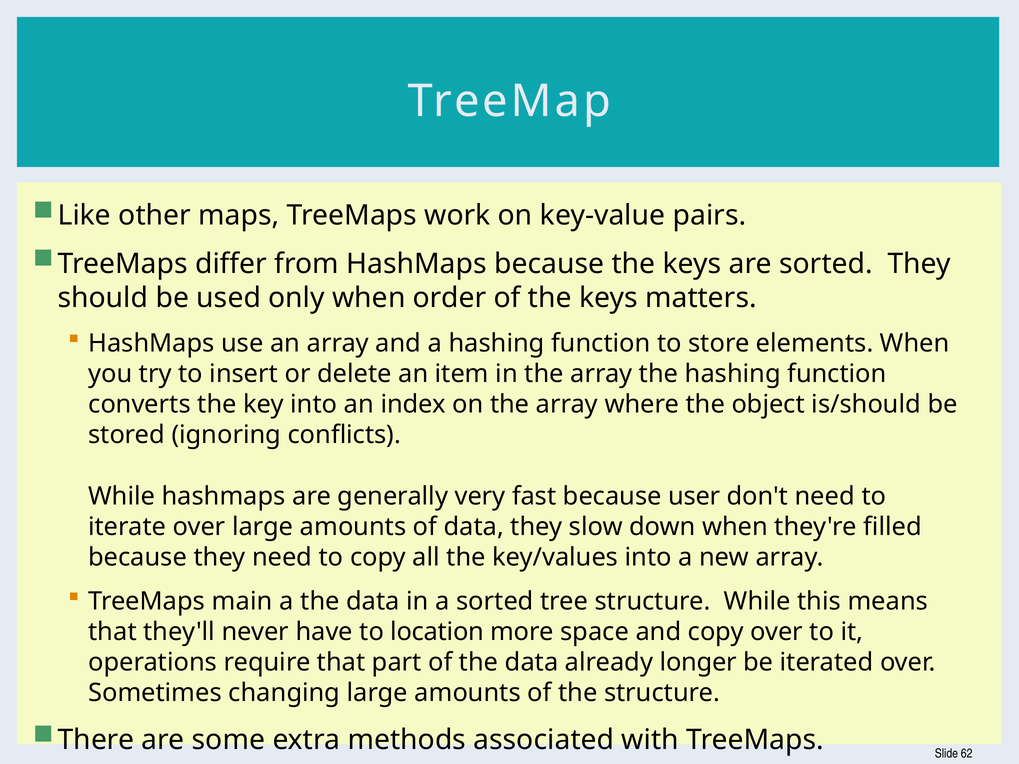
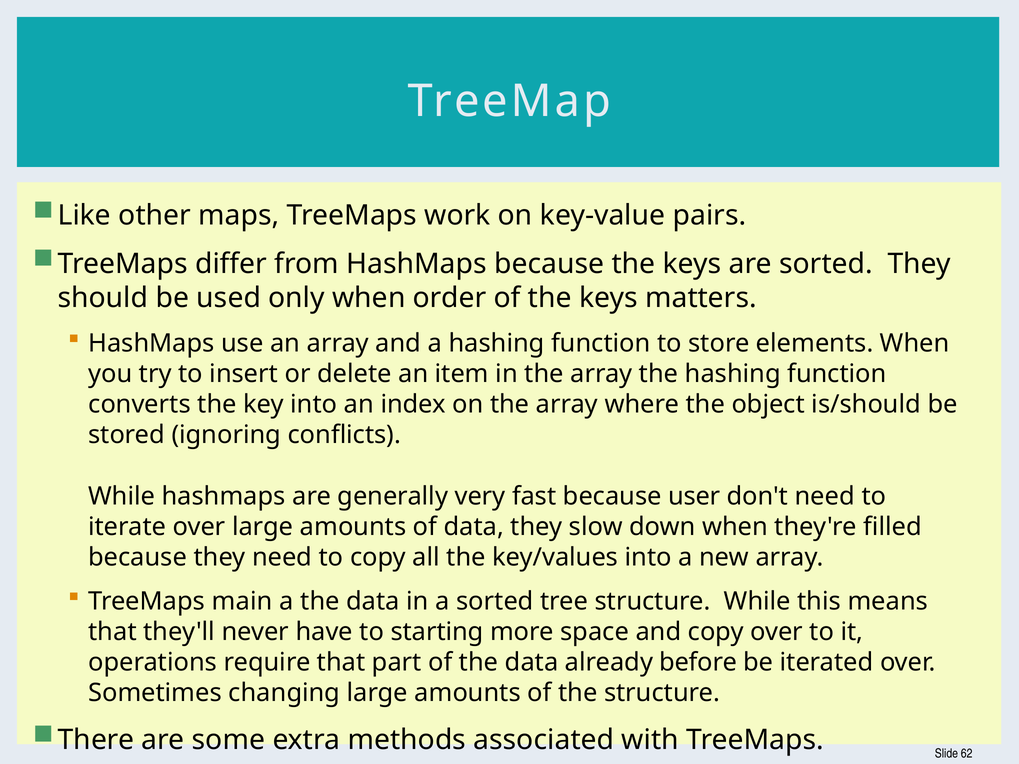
location: location -> starting (437, 632)
longer: longer -> before (698, 663)
